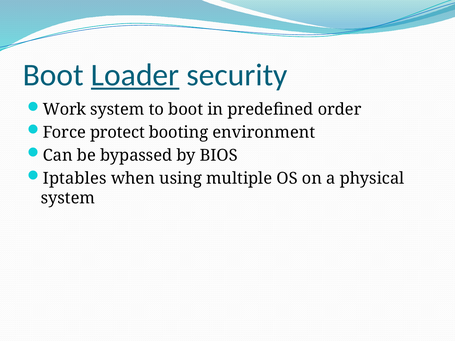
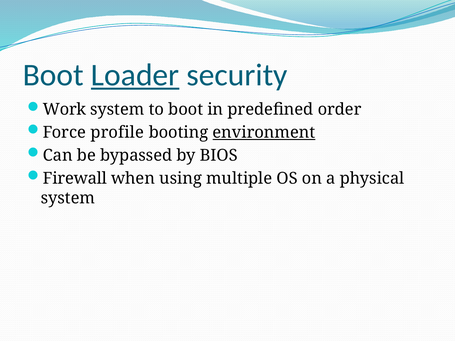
protect: protect -> profile (117, 133)
environment underline: none -> present (264, 133)
Iptables: Iptables -> Firewall (75, 178)
